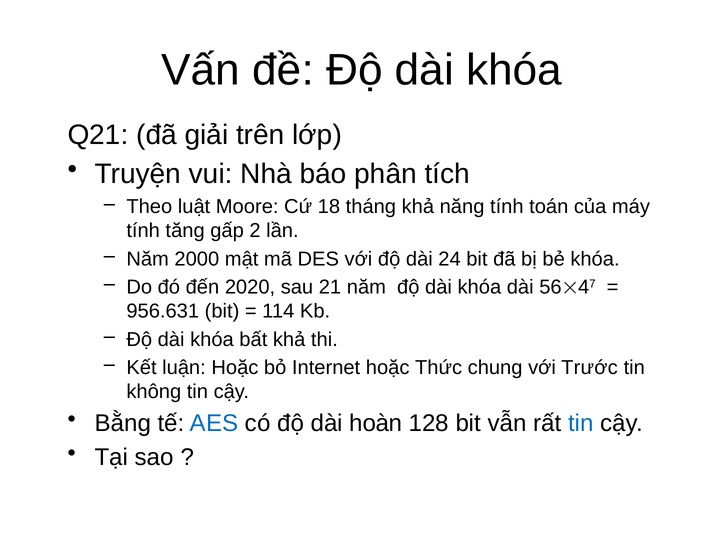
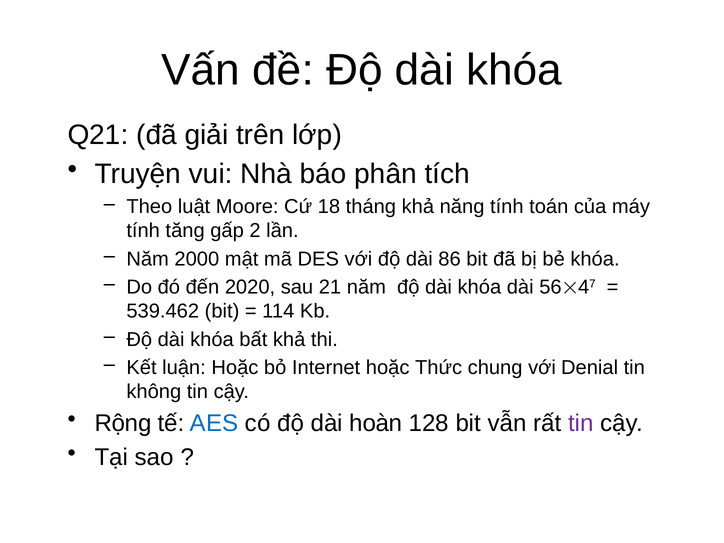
24: 24 -> 86 (450, 259)
956.631: 956.631 -> 539.462 (163, 311)
Trước: Trước -> Denial (590, 368)
Bằng: Bằng -> Rộng (123, 423)
tin colour: blue -> purple (581, 423)
